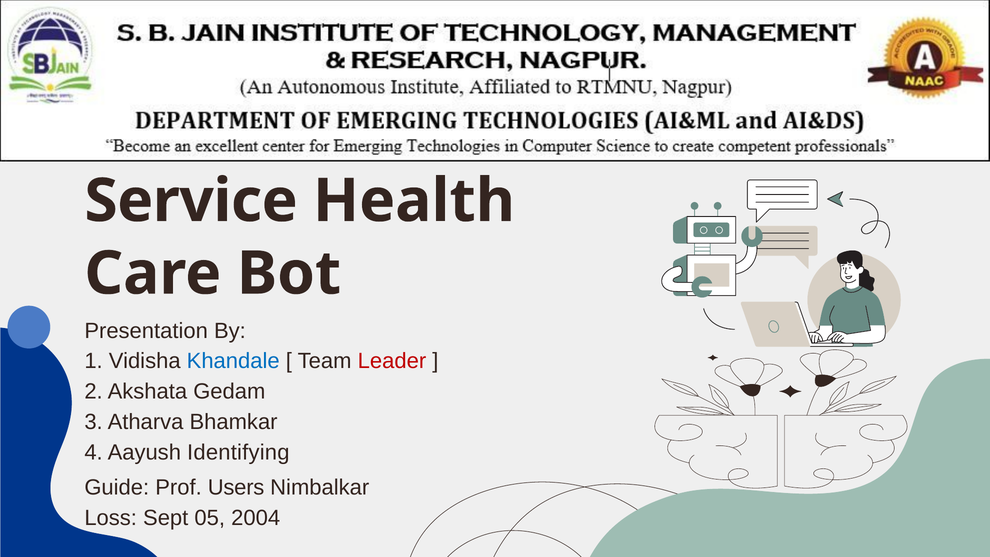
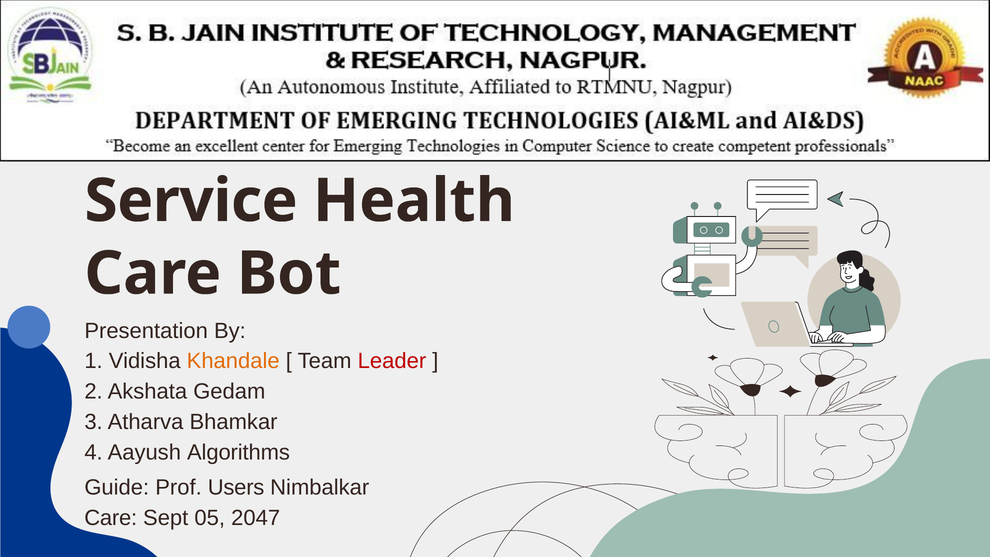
Khandale colour: blue -> orange (233, 361)
Identifying: Identifying -> Algorithms (238, 452)
Loss: Loss -> Care (111, 518)
2004: 2004 -> 2047 (256, 518)
